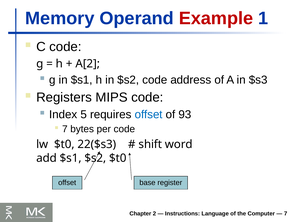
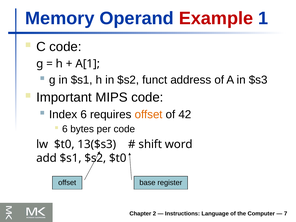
A[2: A[2 -> A[1 (88, 64)
$s2 code: code -> funct (155, 80)
Registers: Registers -> Important (64, 97)
Index 5: 5 -> 6 (84, 114)
offset colour: blue -> orange (149, 114)
93: 93 -> 42 (185, 114)
7: 7 -> 6 (65, 129)
22($s3: 22($s3 -> 13($s3 (97, 144)
